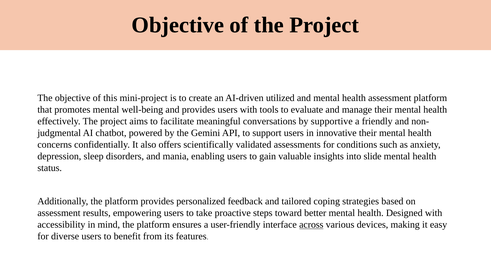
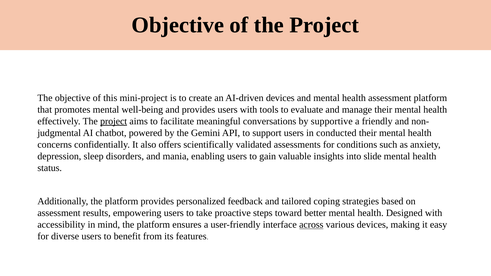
AI-driven utilized: utilized -> devices (280, 98)
project underline: none -> present (114, 121)
innovative: innovative -> conducted (336, 133)
